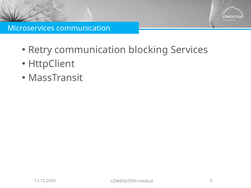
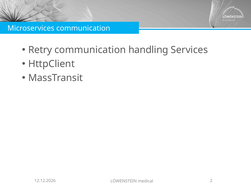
blocking: blocking -> handling (148, 50)
